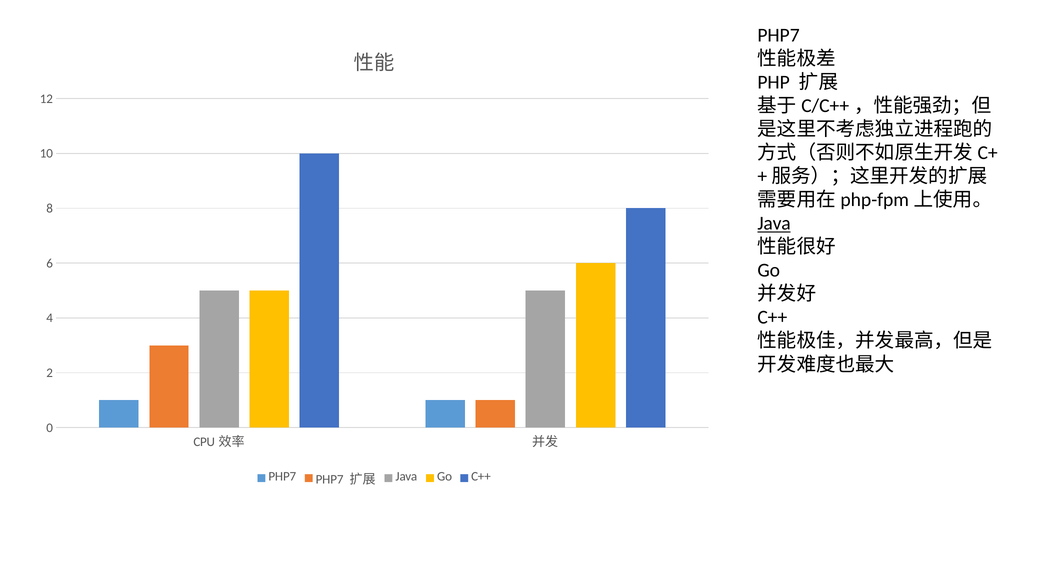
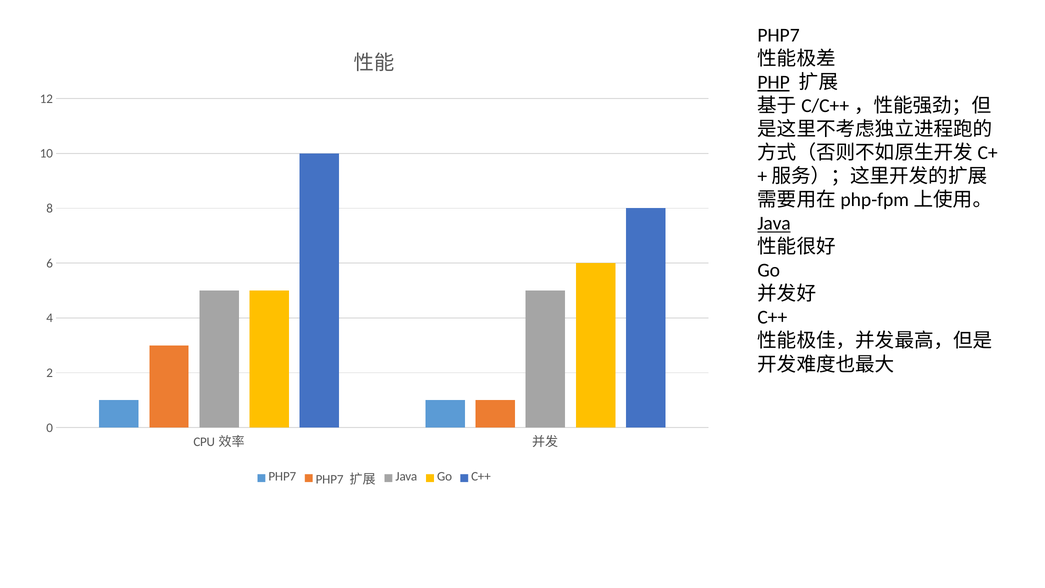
PHP underline: none -> present (774, 82)
